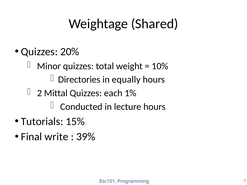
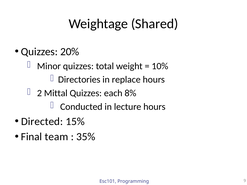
equally: equally -> replace (126, 80)
1%: 1% -> 8% (130, 93)
Tutorials: Tutorials -> Directed (42, 122)
write: write -> team (56, 137)
39%: 39% -> 35% (86, 137)
